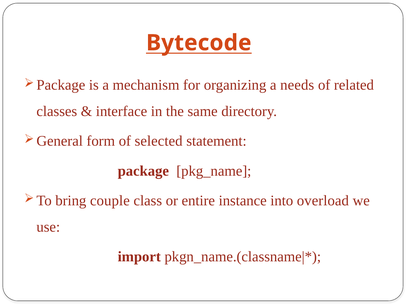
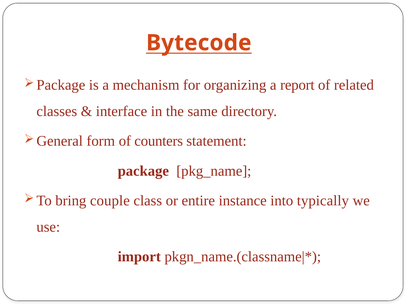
needs: needs -> report (297, 85)
selected: selected -> counters (159, 141)
overload: overload -> typically (323, 200)
